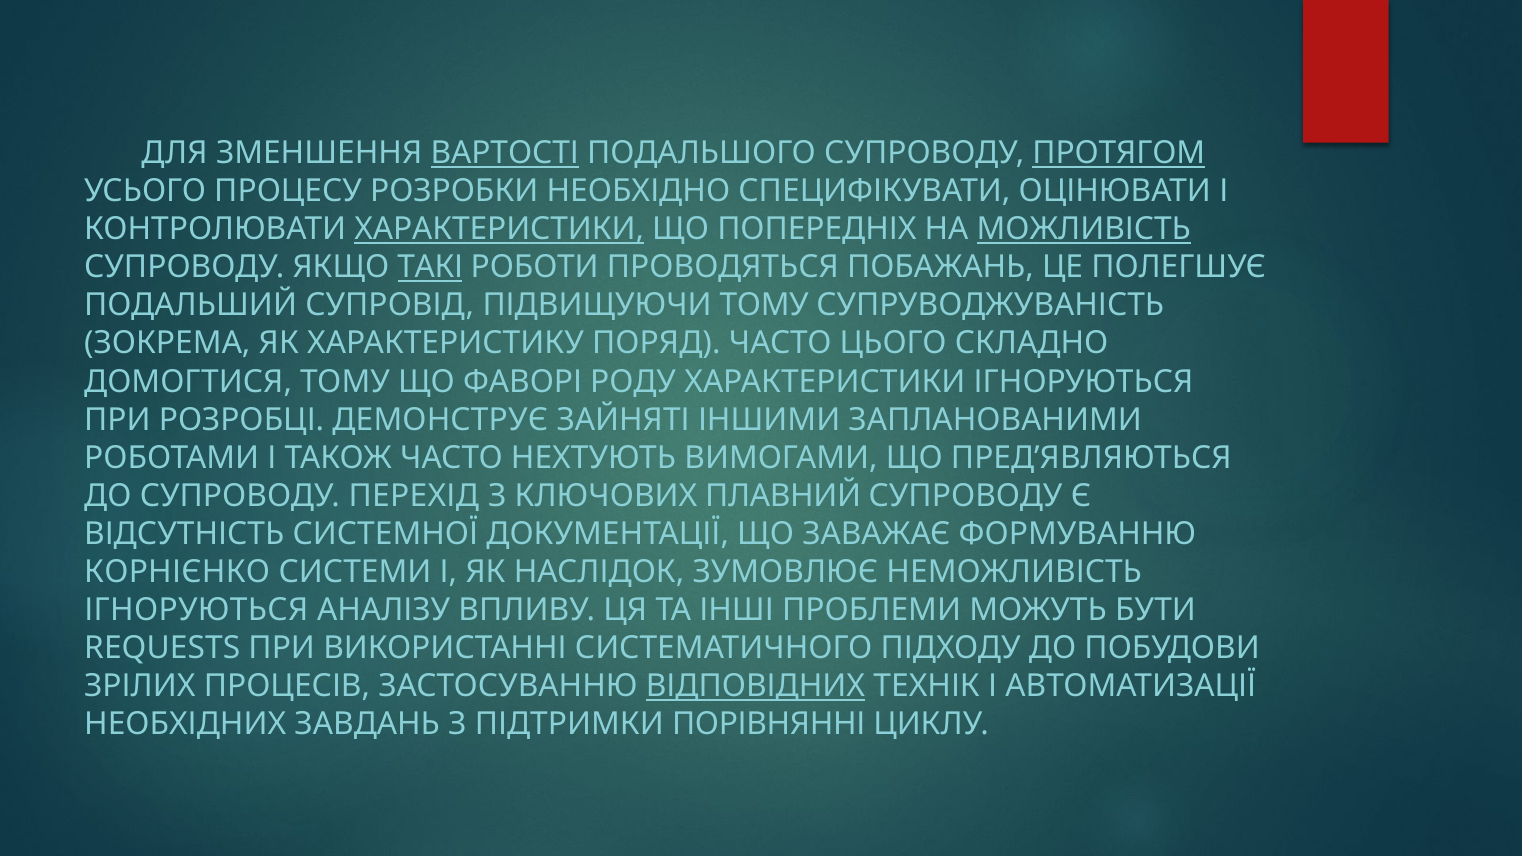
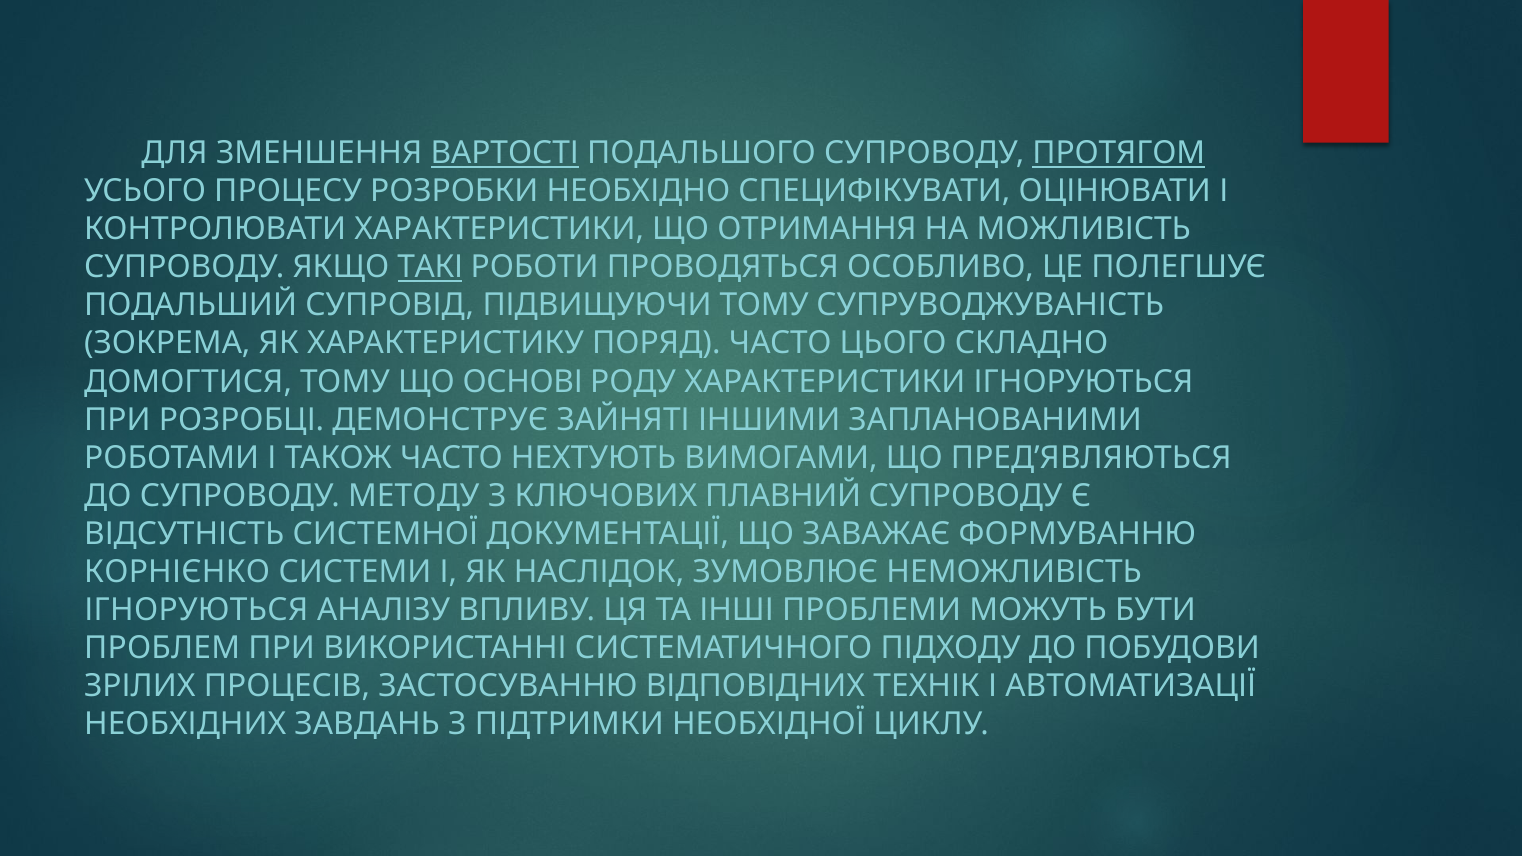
ХАРАКТЕРИСТИКИ underline: present -> none (499, 229)
ПОПЕРЕДНІХ: ПОПЕРЕДНІХ -> ОТРИМАННЯ (817, 229)
МОЖЛИВІСТЬ underline: present -> none (1084, 229)
ПОБАЖАНЬ: ПОБАЖАНЬ -> ОСОБЛИВО (941, 267)
ФАВОРІ: ФАВОРІ -> ОСНОВІ (523, 382)
ПЕРЕХІД: ПЕРЕХІД -> МЕТОДУ (414, 496)
REQUESTS: REQUESTS -> ПРОБЛЕМ (162, 648)
ВІДПОВІДНИХ underline: present -> none (755, 687)
ПОРІВНЯННІ: ПОРІВНЯННІ -> НЕОБХІДНОЇ (769, 725)
